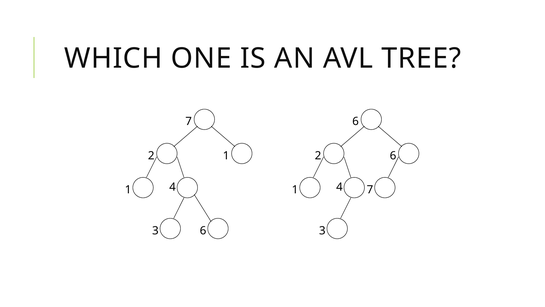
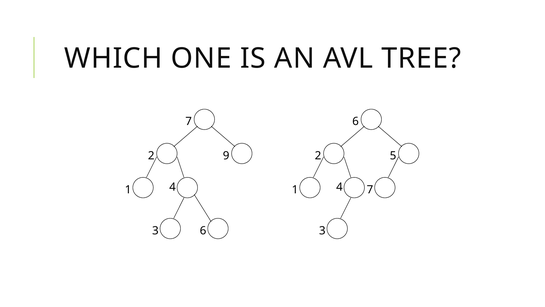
2 1: 1 -> 9 (226, 155)
2 6: 6 -> 5 (393, 155)
